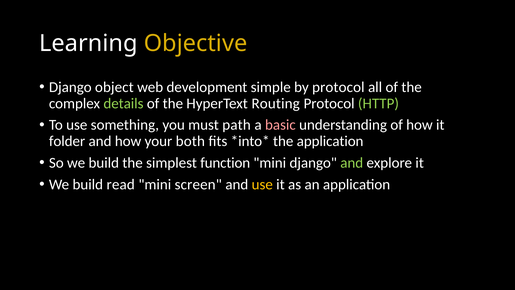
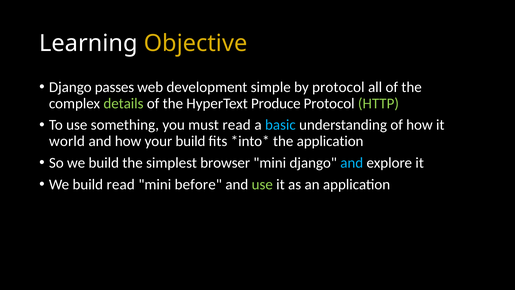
object: object -> passes (114, 87)
Routing: Routing -> Produce (276, 103)
must path: path -> read (237, 125)
basic colour: pink -> light blue (280, 125)
folder: folder -> world (67, 141)
your both: both -> build (190, 141)
function: function -> browser (225, 163)
and colour: light green -> light blue (352, 163)
screen: screen -> before (198, 184)
use colour: yellow -> light green (262, 184)
